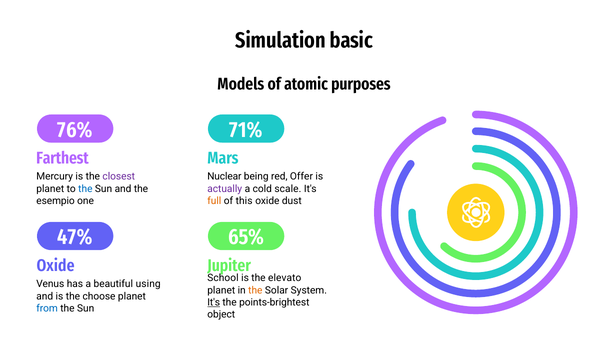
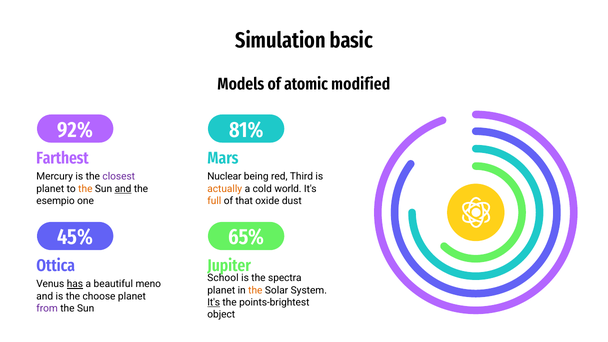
purposes: purposes -> modified (361, 84)
76%: 76% -> 92% (75, 130)
71%: 71% -> 81% (246, 130)
Offer: Offer -> Third (302, 177)
the colour: blue -> orange (85, 189)
and underline: none -> present (123, 189)
actually colour: purple -> orange (225, 189)
scale: scale -> world (288, 189)
this: this -> that (244, 201)
47%: 47% -> 45% (75, 237)
Oxide: Oxide -> Ottica (56, 266)
elevato: elevato -> spectra (285, 278)
has underline: none -> present (75, 284)
using: using -> meno (148, 284)
from colour: blue -> purple (47, 308)
